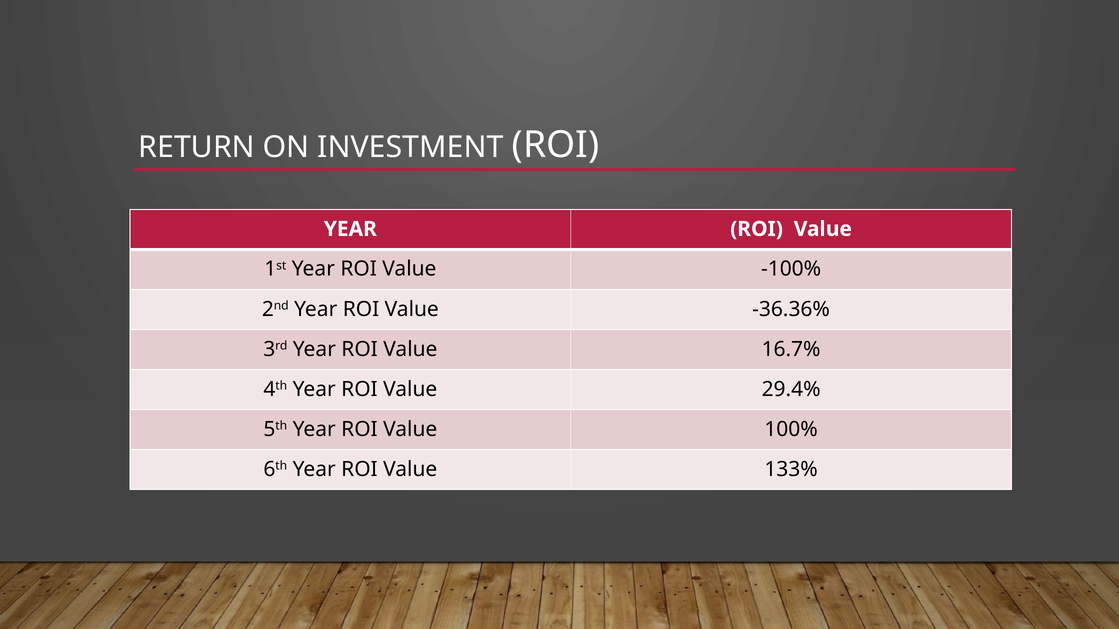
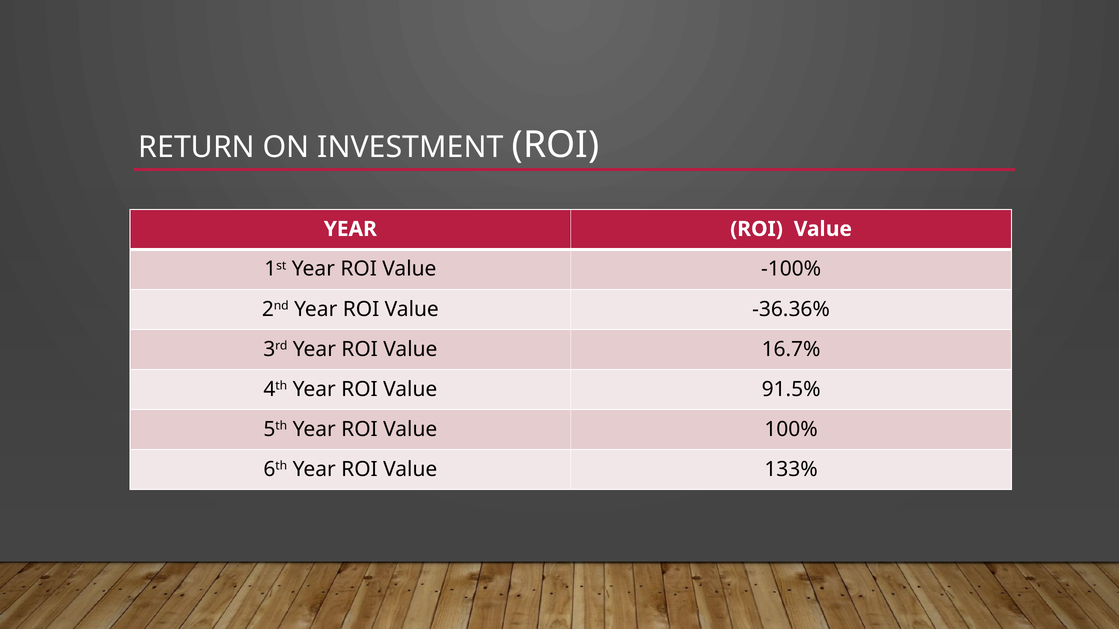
29.4%: 29.4% -> 91.5% (791, 389)
